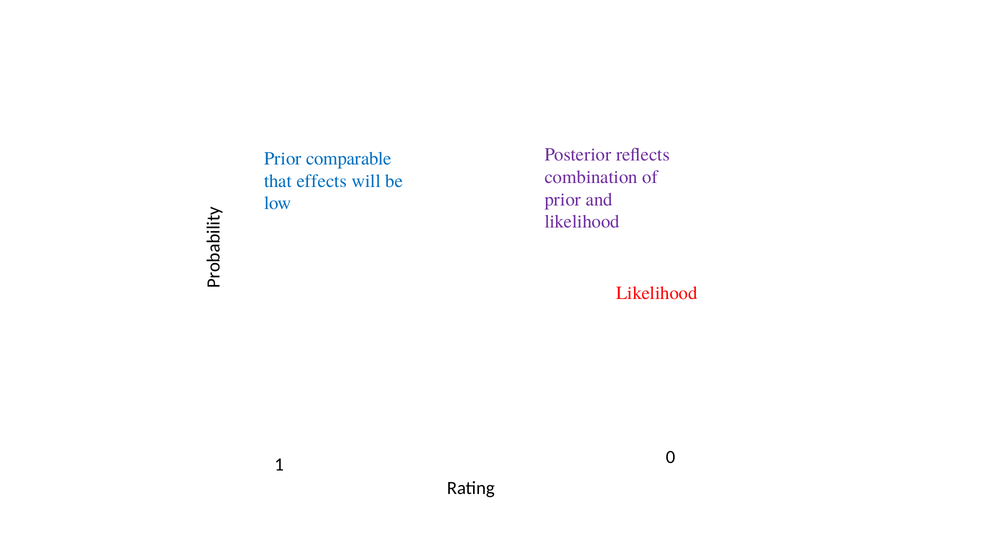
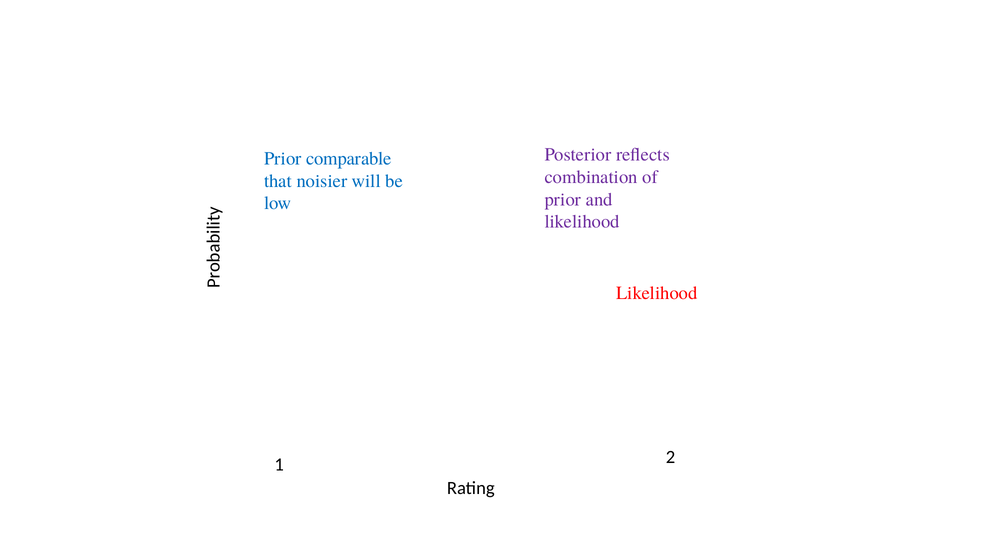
effects: effects -> noisier (322, 181)
0: 0 -> 2 (671, 457)
